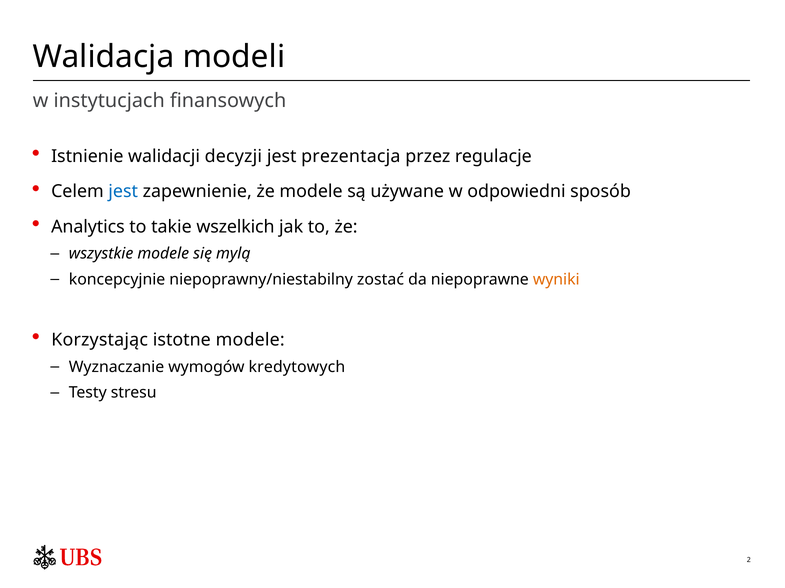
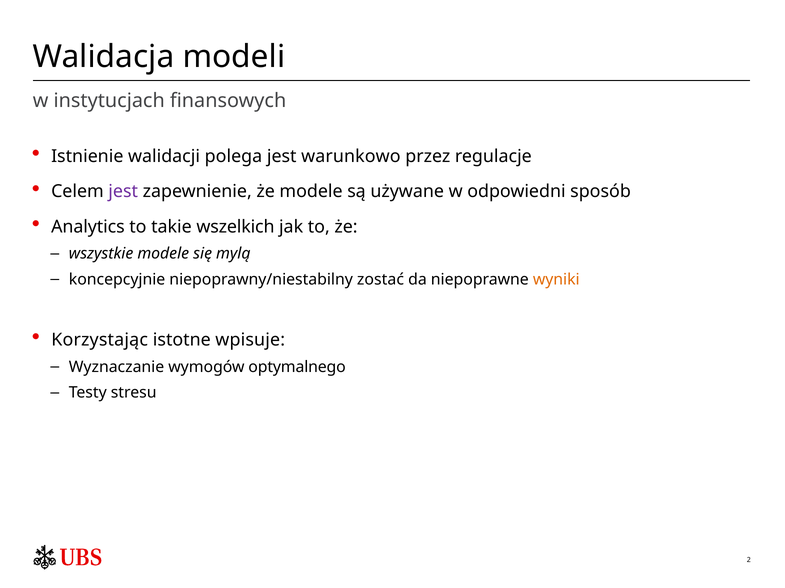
decyzji: decyzji -> polega (233, 157)
prezentacja: prezentacja -> warunkowo (351, 157)
jest colour: blue -> purple (123, 192)
istotne modele: modele -> wpisuje (250, 340)
kredytowych: kredytowych -> optymalnego (297, 367)
